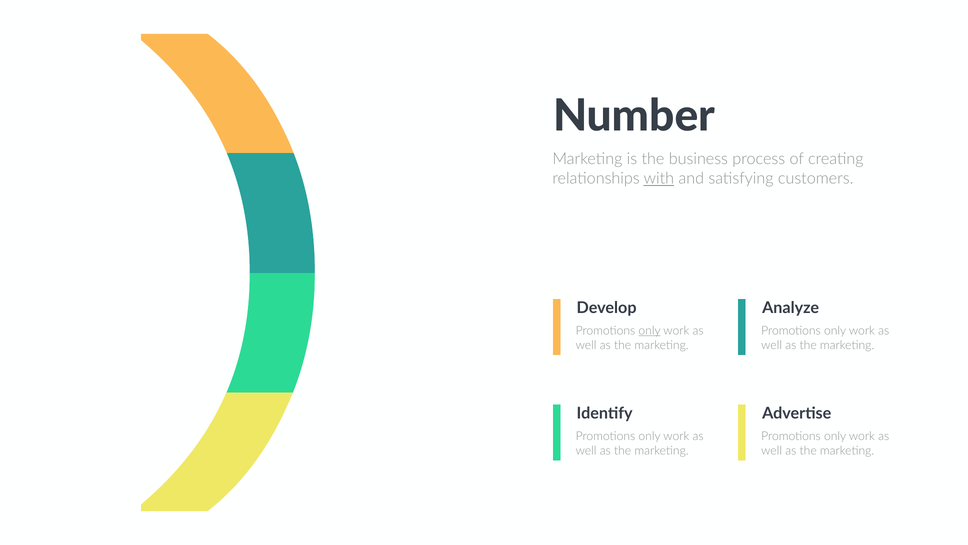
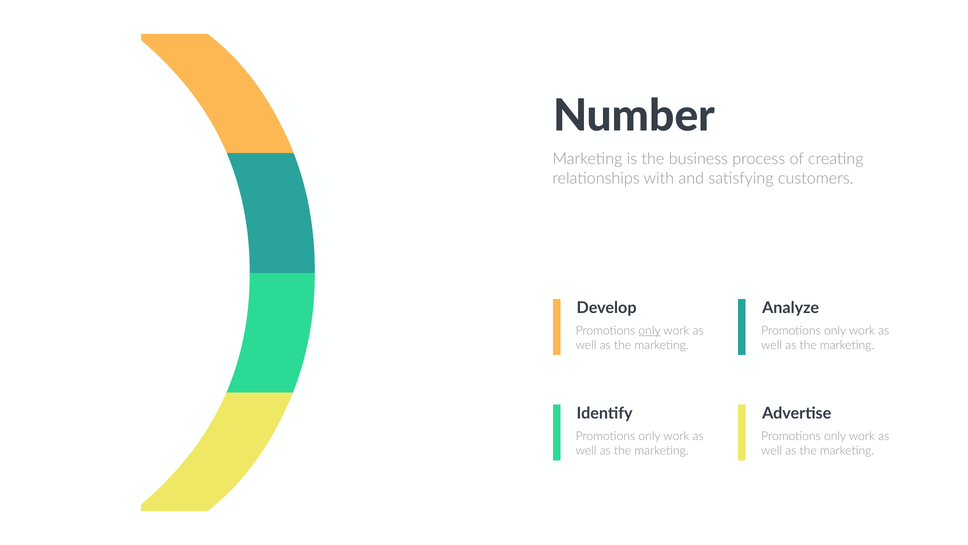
with underline: present -> none (659, 178)
